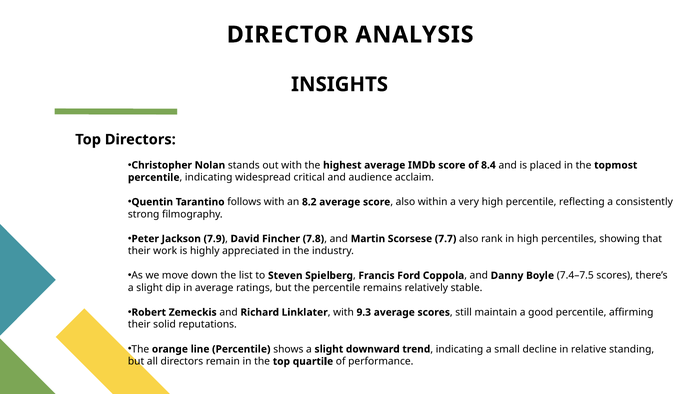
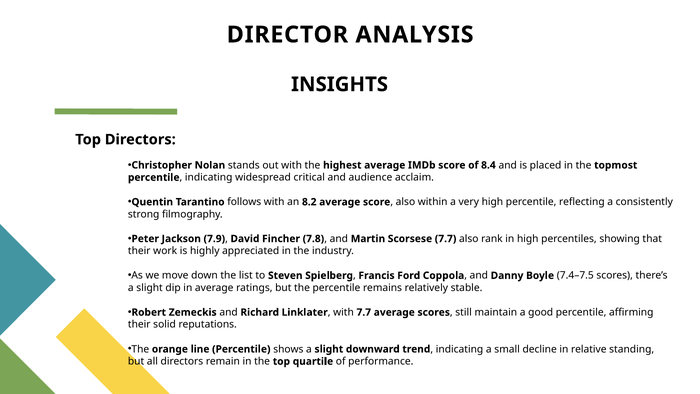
with 9.3: 9.3 -> 7.7 (364, 312)
